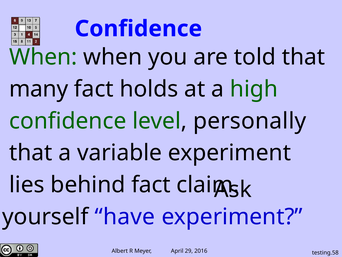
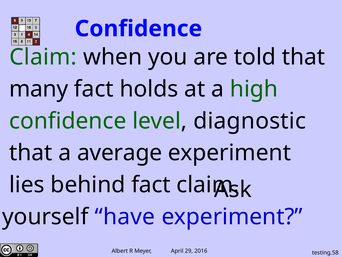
When: When -> Claim (43, 57)
personally: personally -> diagnostic (250, 121)
variable: variable -> average (120, 153)
